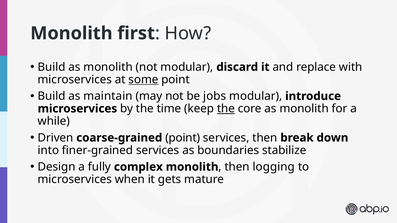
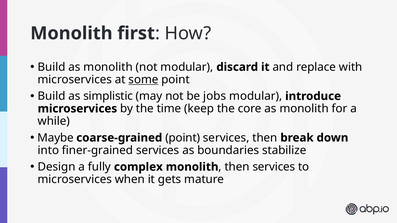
maintain: maintain -> simplistic (108, 96)
the underline: present -> none (226, 109)
Driven: Driven -> Maybe (56, 138)
then logging: logging -> services (274, 167)
